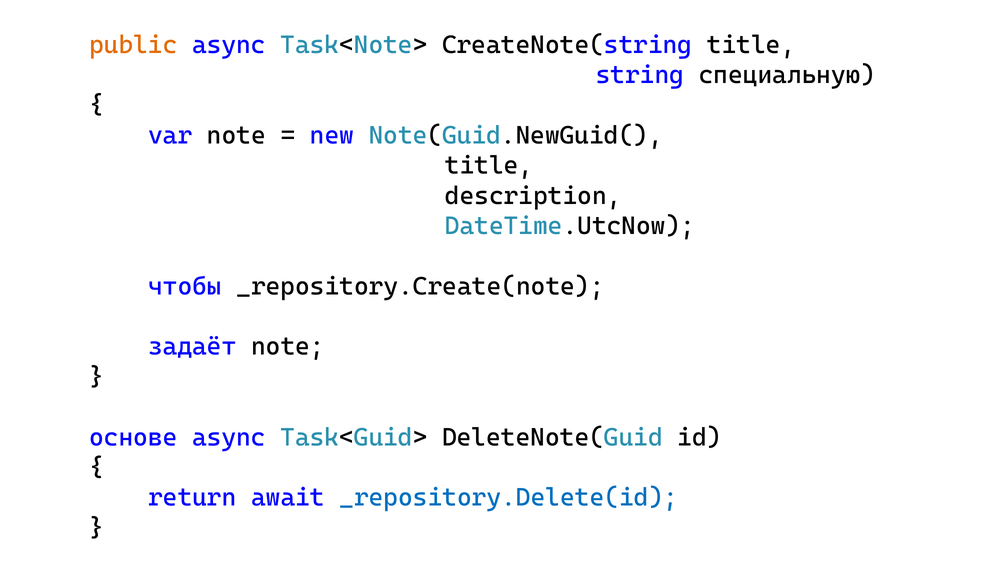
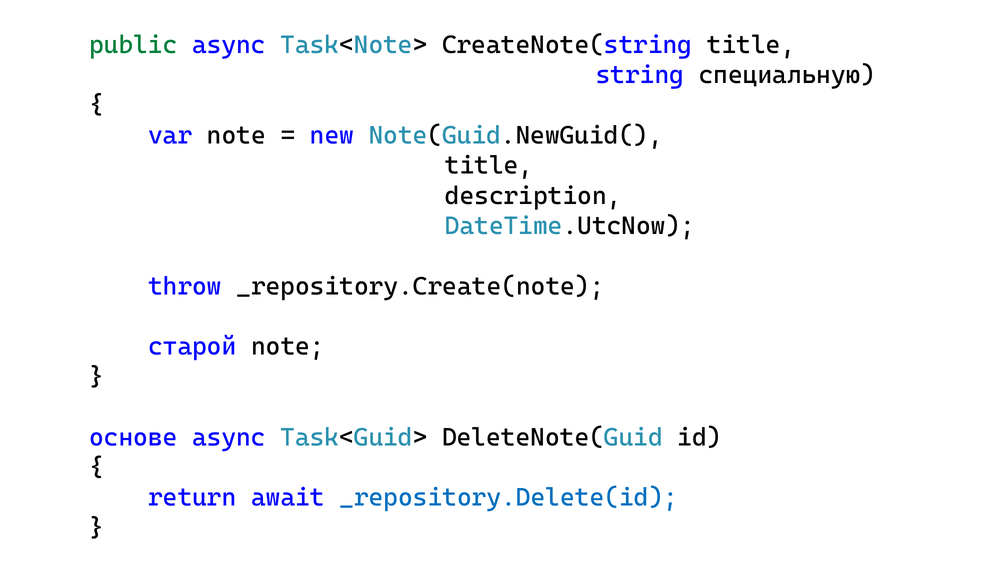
public colour: orange -> green (133, 45)
чтобы: чтобы -> throw (185, 286)
задаёт: задаёт -> старой (192, 346)
